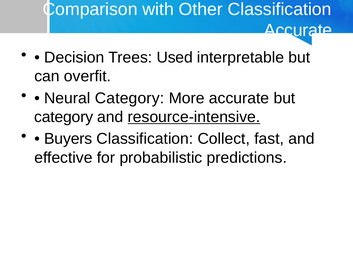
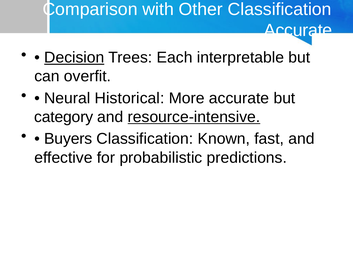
Decision underline: none -> present (74, 58)
Used: Used -> Each (175, 58)
Neural Category: Category -> Historical (130, 98)
Collect: Collect -> Known (224, 139)
